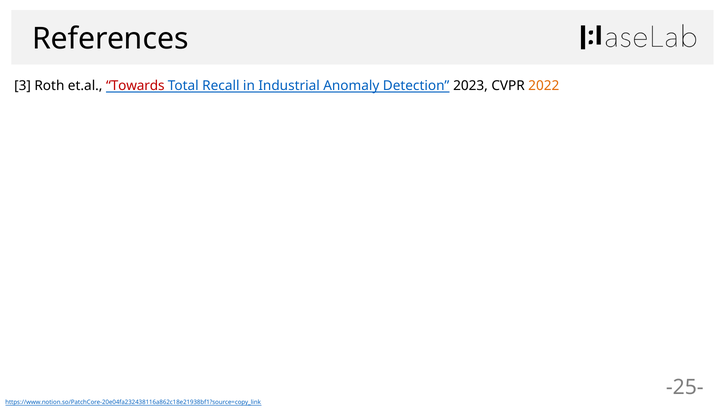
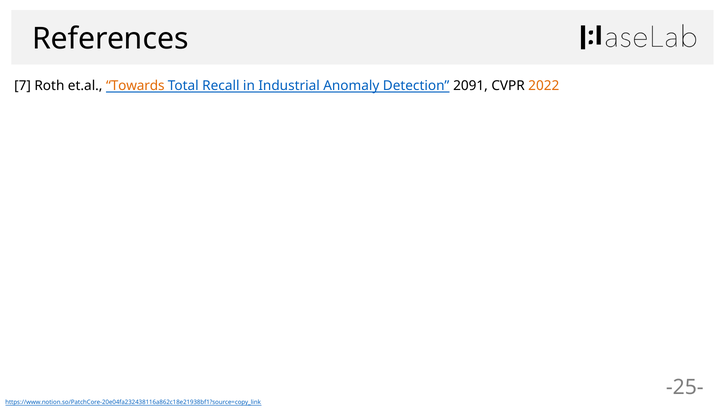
3: 3 -> 7 (23, 86)
Towards colour: red -> orange (135, 86)
2023: 2023 -> 2091 (470, 86)
